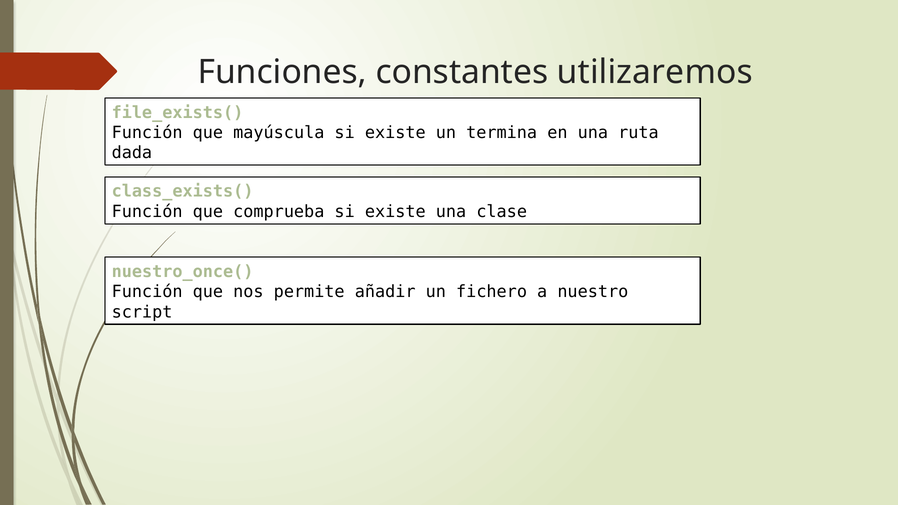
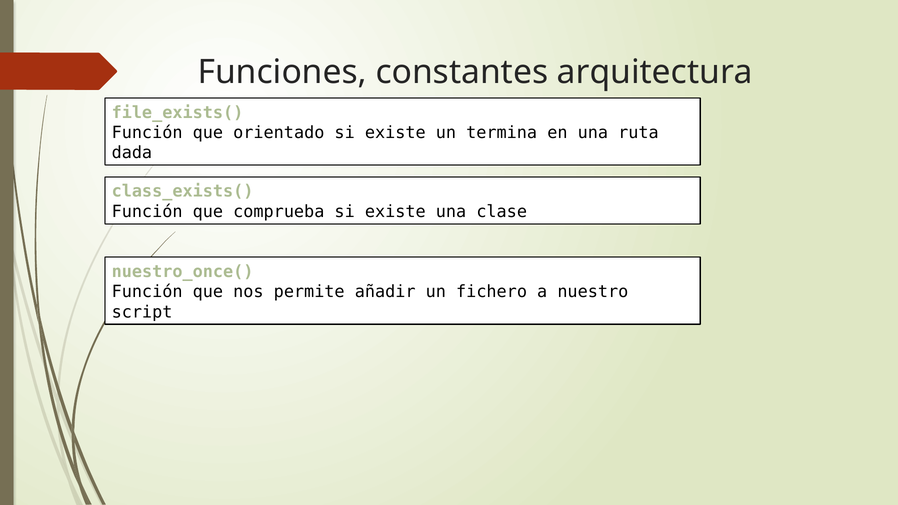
utilizaremos: utilizaremos -> arquitectura (655, 72)
mayúscula: mayúscula -> orientado (279, 133)
